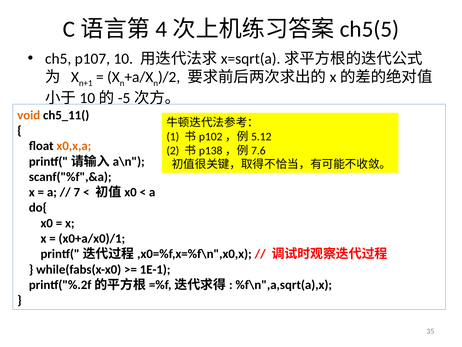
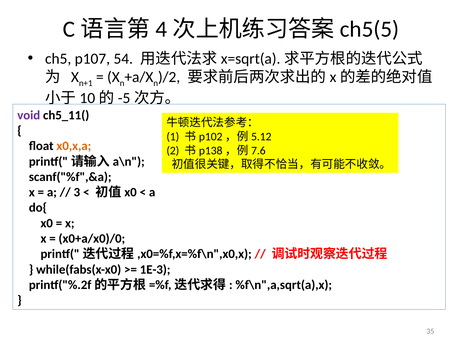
10: 10 -> 54 (123, 59)
void colour: orange -> purple (29, 115)
7: 7 -> 3 (77, 192)
x0+a/x0)/1: x0+a/x0)/1 -> x0+a/x0)/0 (92, 238)
1E-1: 1E-1 -> 1E-3 (155, 269)
